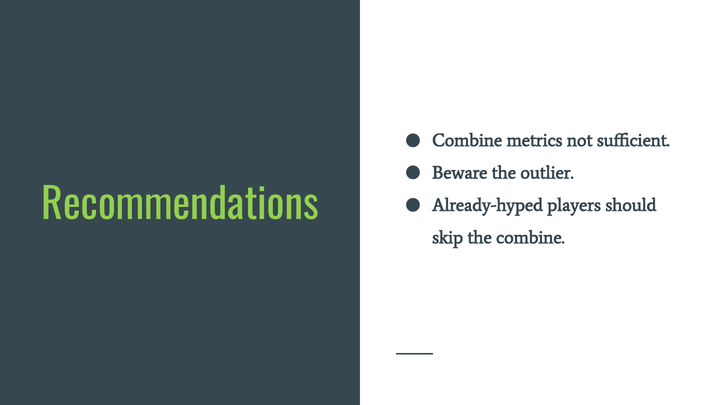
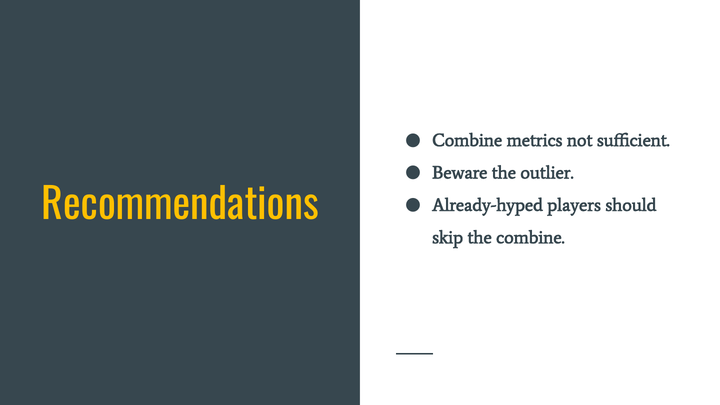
Recommendations colour: light green -> yellow (180, 205)
